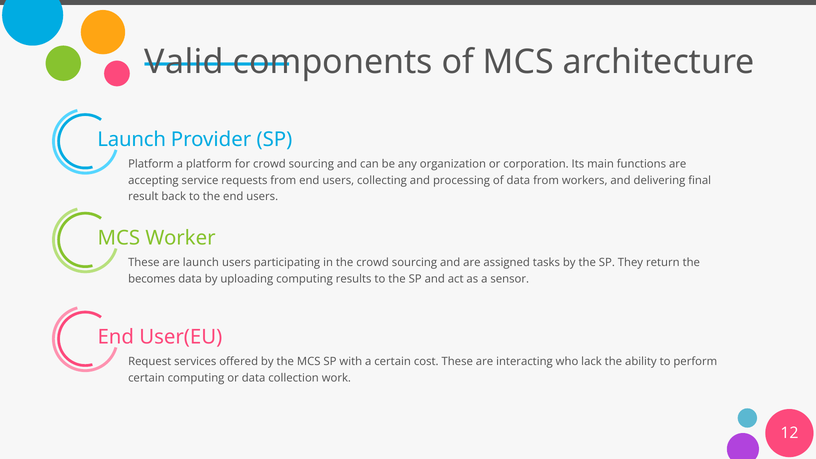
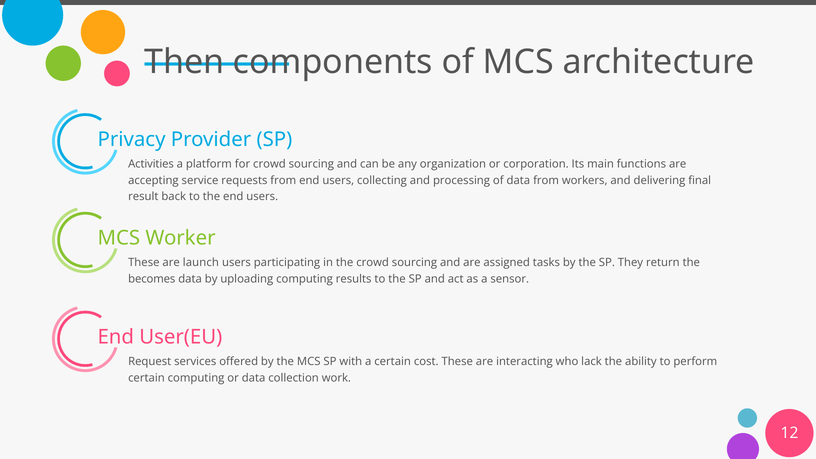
Valid: Valid -> Then (184, 62)
Launch: Launch -> Privacy (132, 139)
Platform: Platform -> Activities (151, 164)
